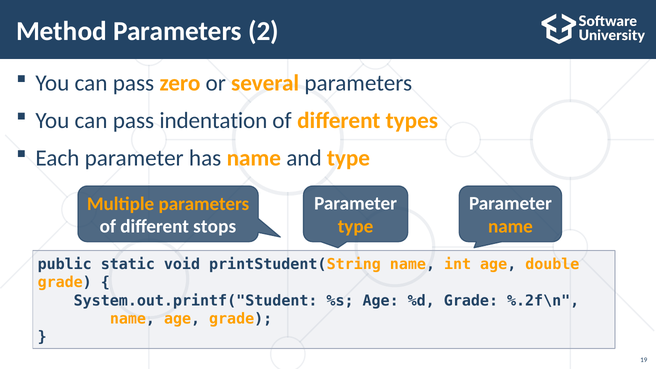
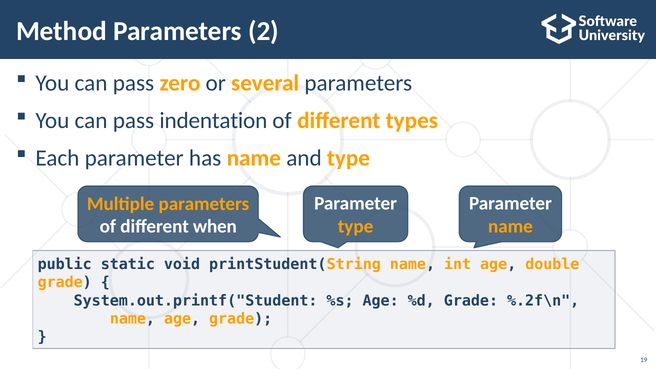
stops: stops -> when (215, 227)
